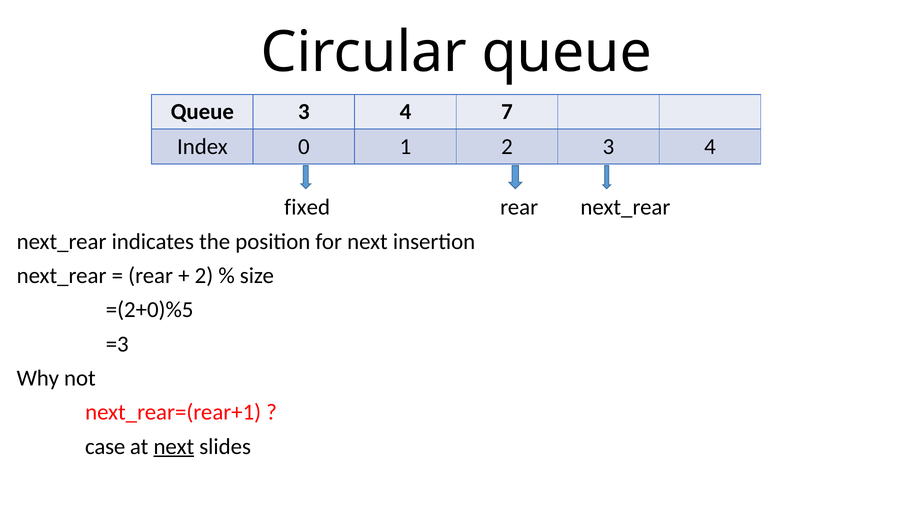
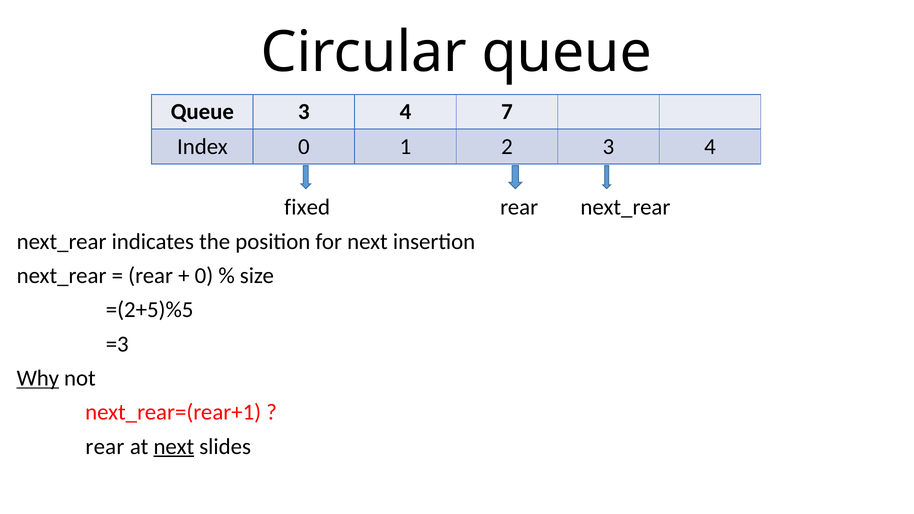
2: 2 -> 0 (204, 276)
=(2+0)%5: =(2+0)%5 -> =(2+5)%5 (150, 310)
Why underline: none -> present (38, 378)
case: case -> rear (105, 447)
